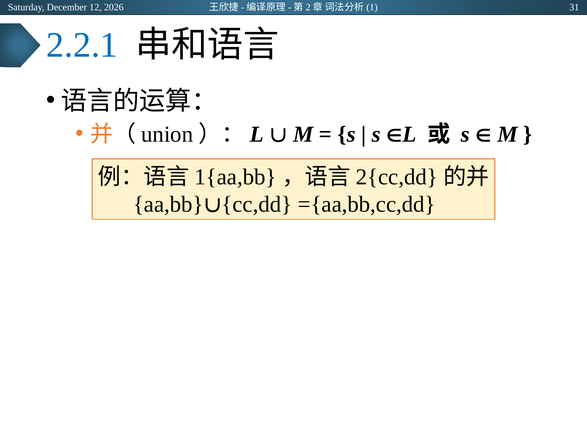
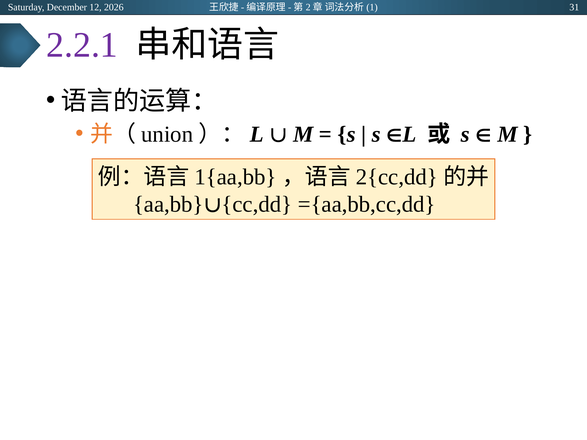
2.2.1 colour: blue -> purple (82, 45)
